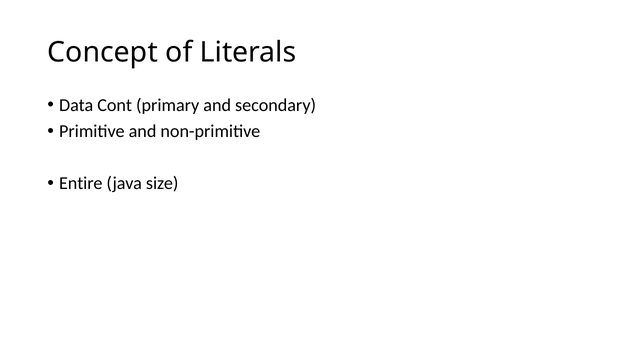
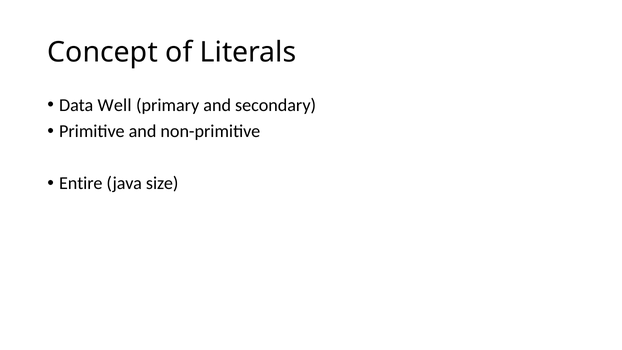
Cont: Cont -> Well (115, 105)
